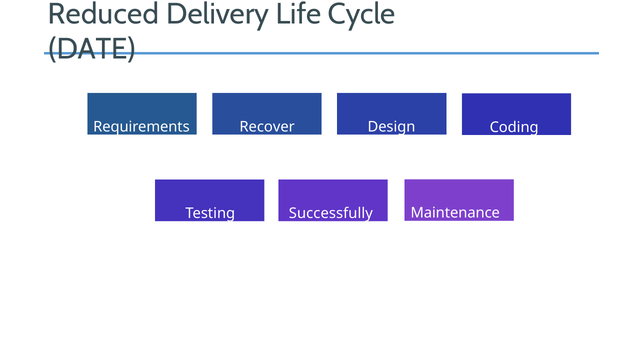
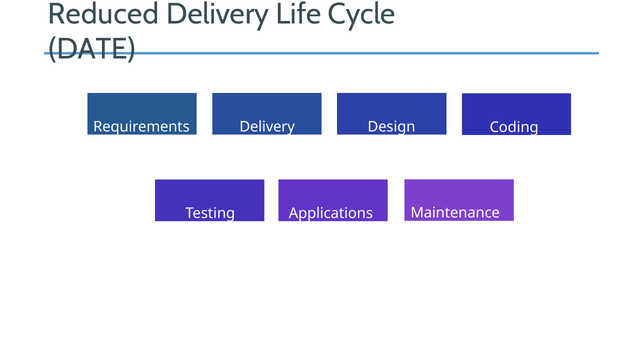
Requirements Recover: Recover -> Delivery (267, 127)
Successfully: Successfully -> Applications (331, 213)
